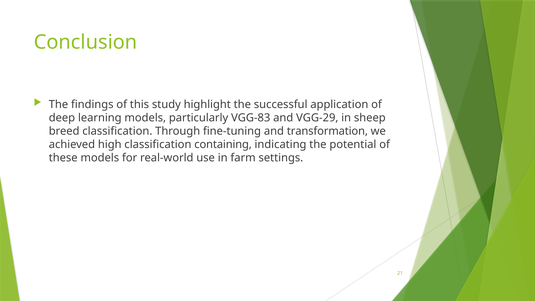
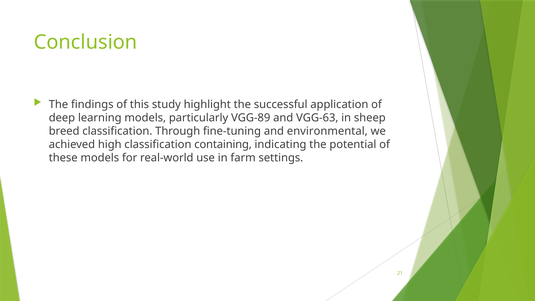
VGG-83: VGG-83 -> VGG-89 (251, 118)
VGG-29: VGG-29 -> VGG-63 (317, 118)
transformation: transformation -> environmental (327, 131)
